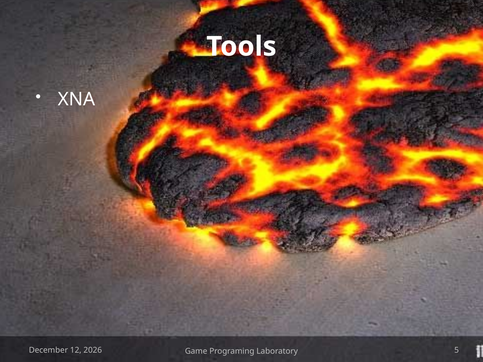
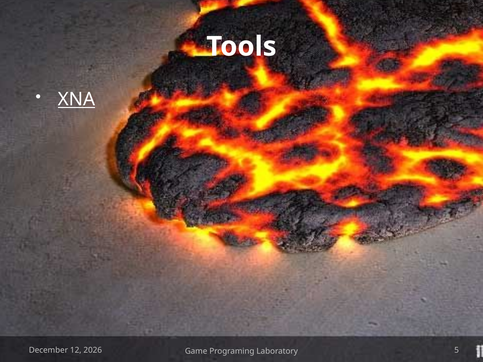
XNA underline: none -> present (76, 99)
